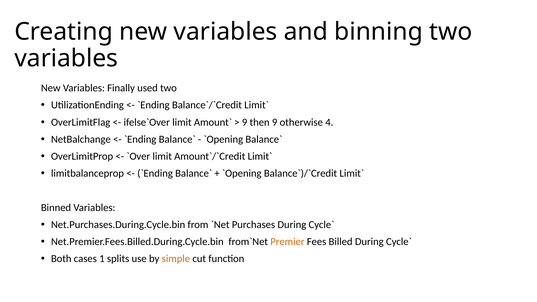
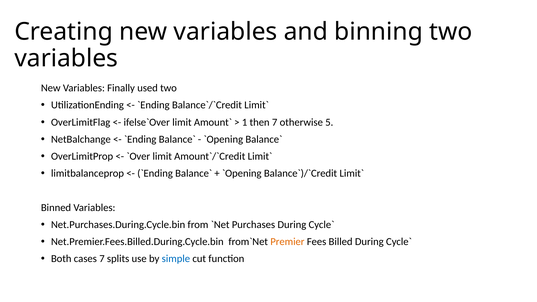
9: 9 -> 1 (245, 122)
then 9: 9 -> 7 (275, 122)
4: 4 -> 5 (329, 122)
cases 1: 1 -> 7 (102, 259)
simple colour: orange -> blue (176, 259)
